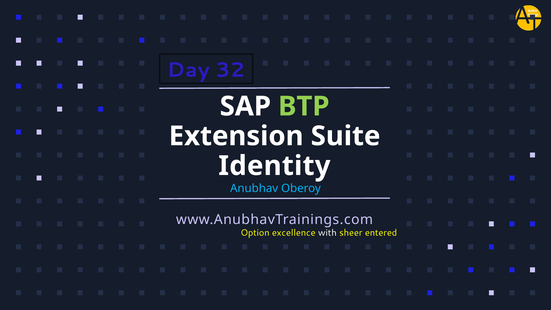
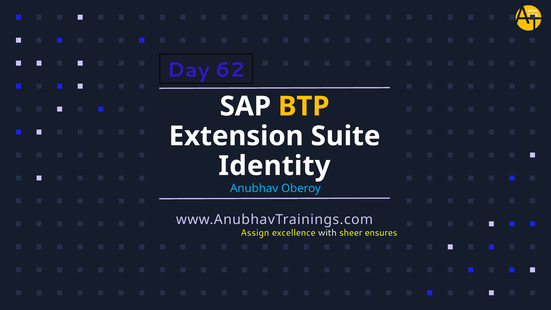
32: 32 -> 62 (230, 70)
BTP colour: light green -> yellow (304, 106)
Option: Option -> Assign (255, 233)
entered: entered -> ensures (381, 233)
